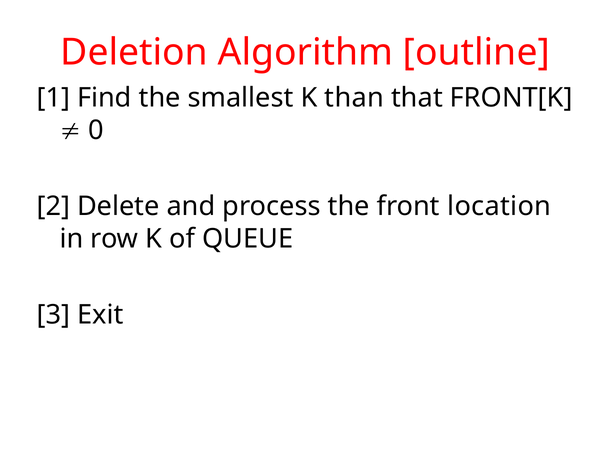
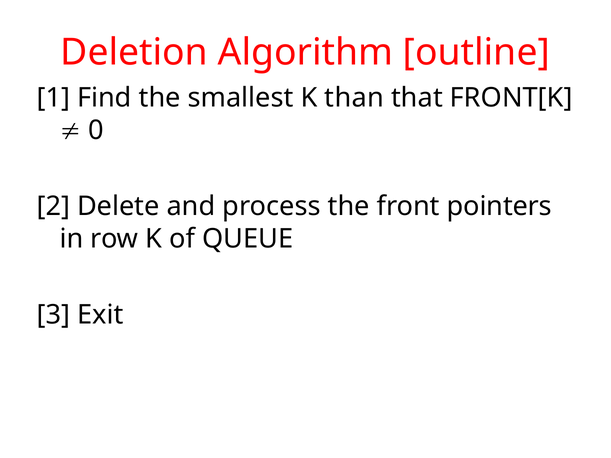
location: location -> pointers (499, 206)
